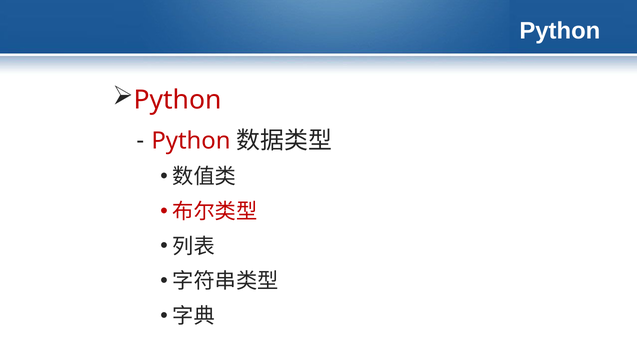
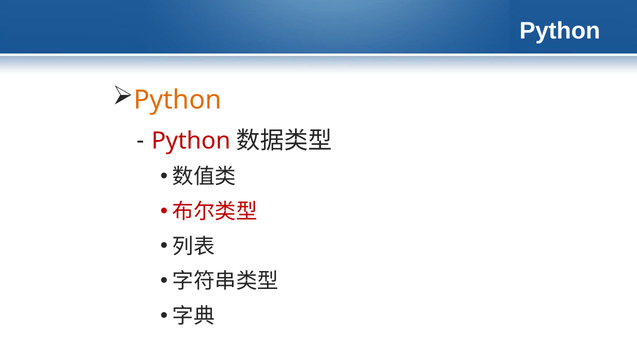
Python colour: red -> orange (178, 100)
